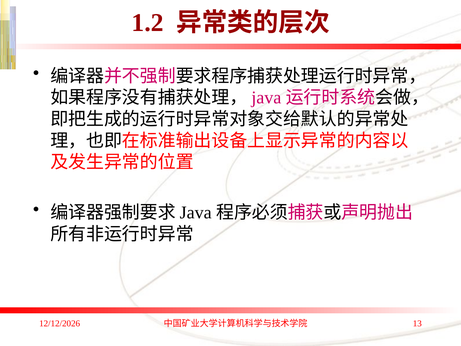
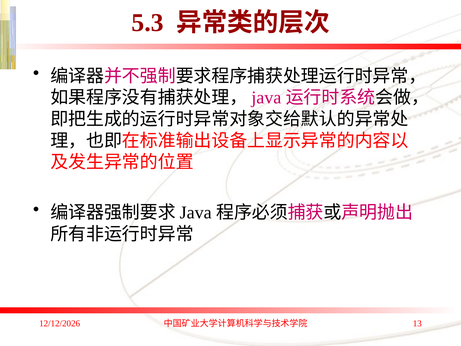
1.2: 1.2 -> 5.3 (148, 23)
